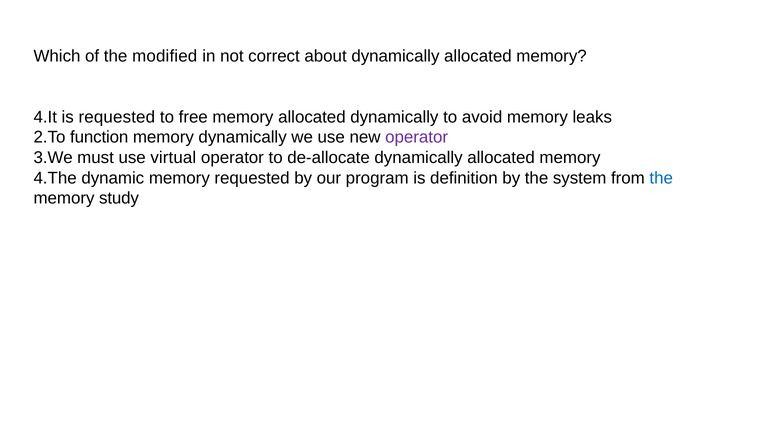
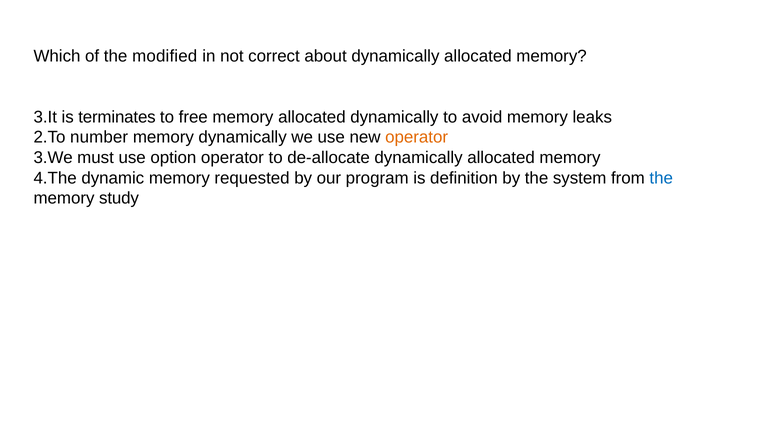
4.It: 4.It -> 3.It (45, 117)
is requested: requested -> terminates (117, 117)
function: function -> number (99, 137)
operator colour: purple -> orange (417, 137)
virtual: virtual -> option (173, 158)
